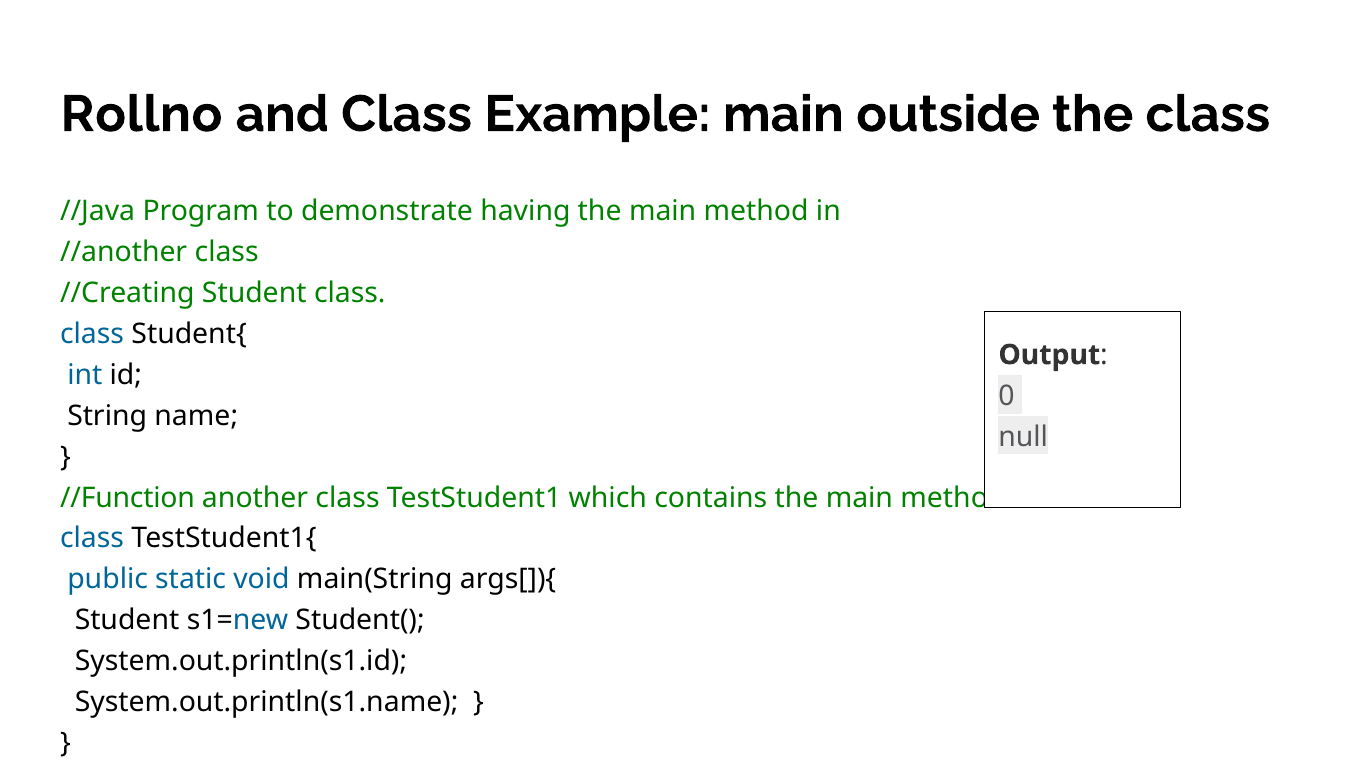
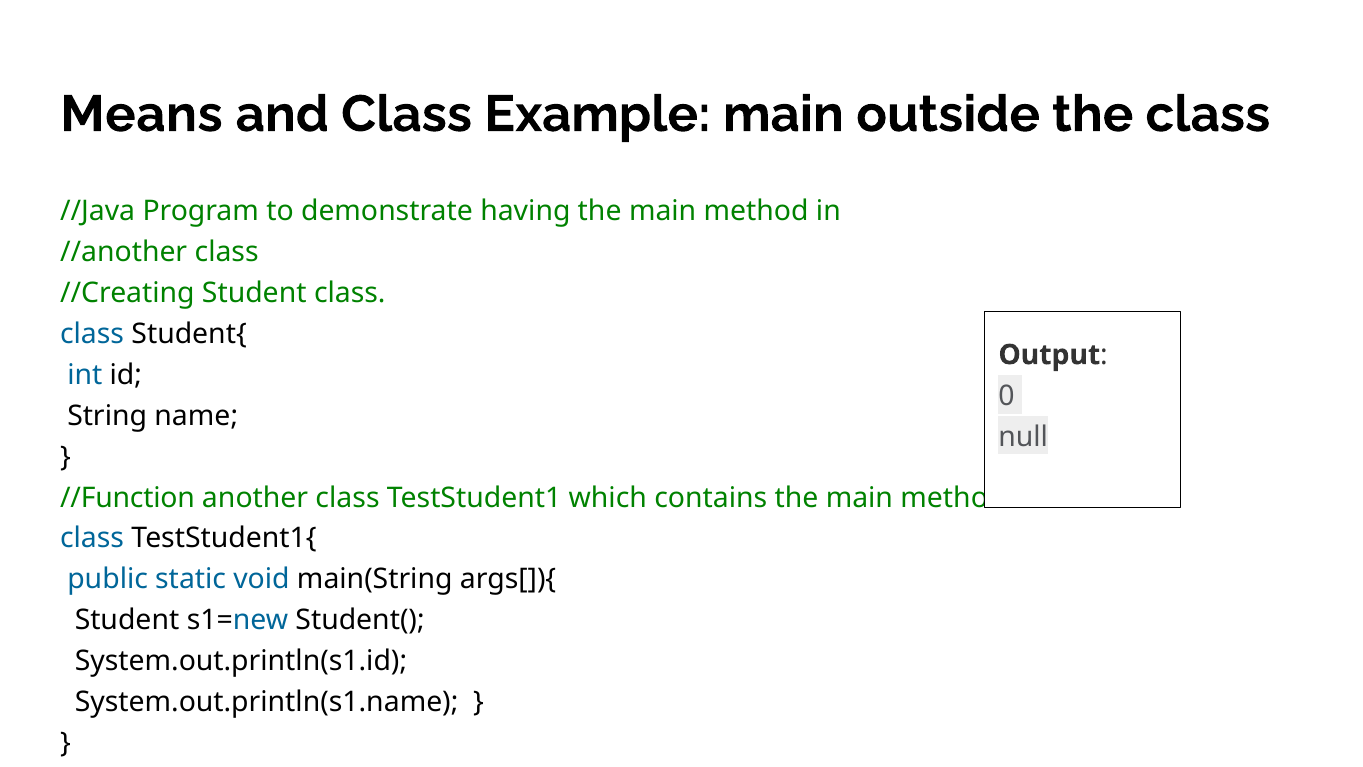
Rollno: Rollno -> Means (142, 114)
